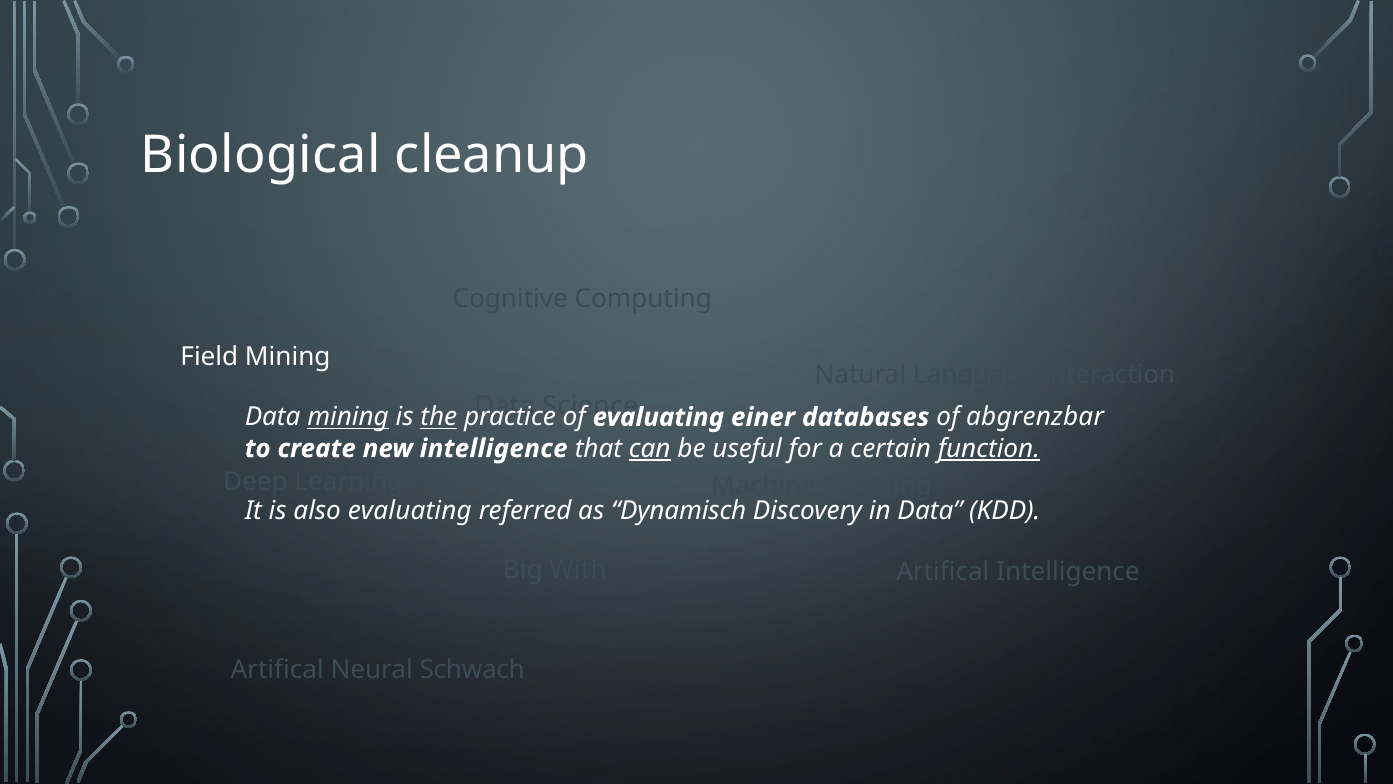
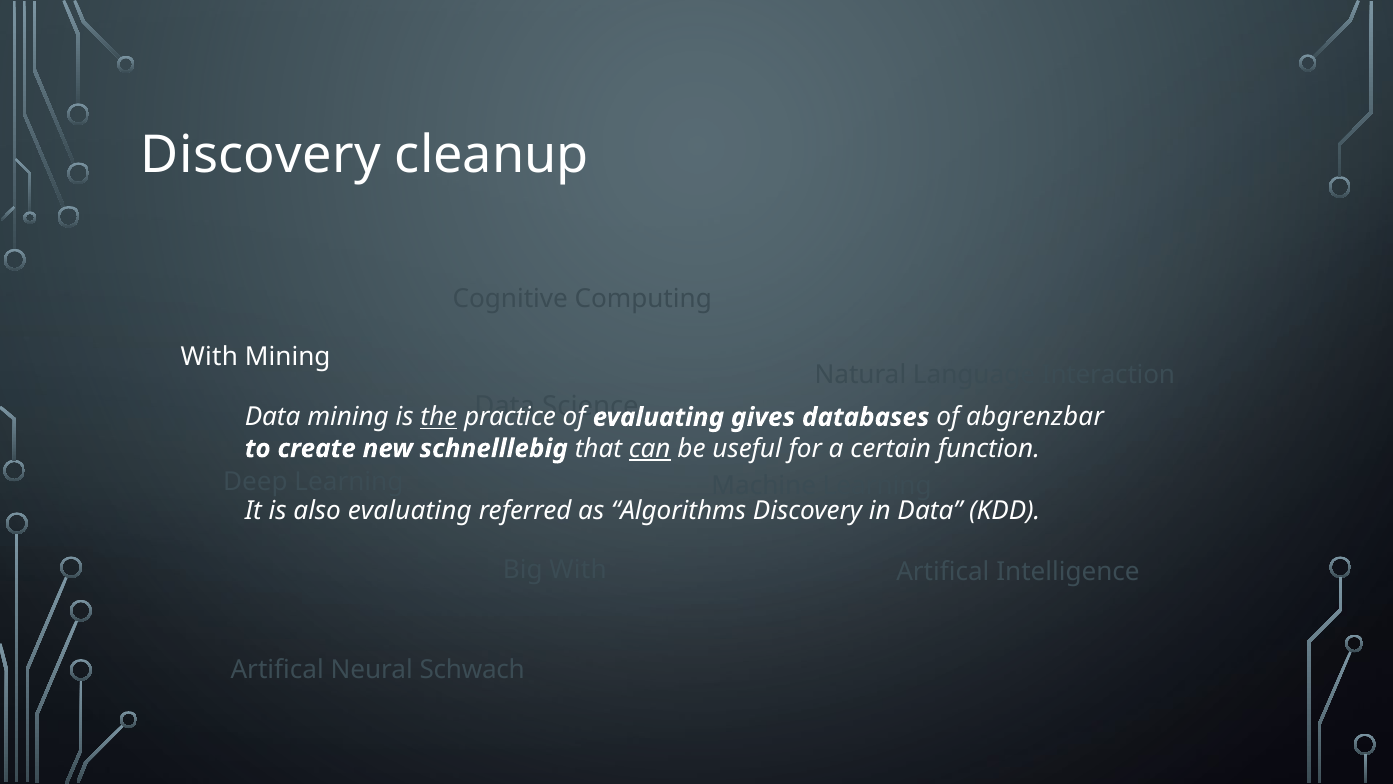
Biological: Biological -> Discovery (261, 155)
Field: Field -> With (209, 356)
mining underline: present -> none (348, 417)
einer: einer -> gives (763, 417)
new intelligence: intelligence -> schnelllebig (494, 448)
function underline: present -> none (989, 448)
Dynamisch: Dynamisch -> Algorithms (679, 511)
